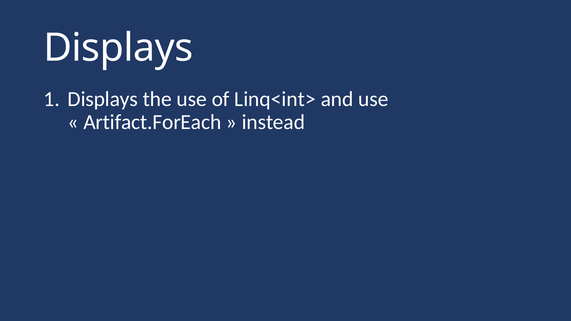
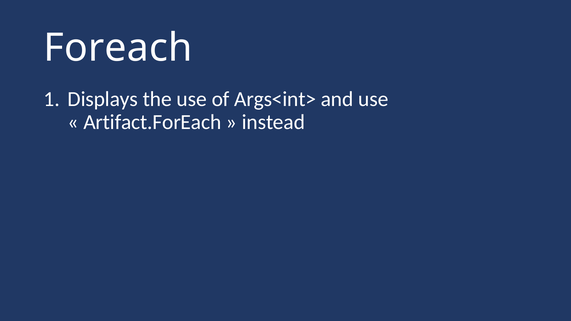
Displays: Displays -> Foreach (118, 48)
Linq<int>: Linq<int> -> Args<int> (275, 99)
